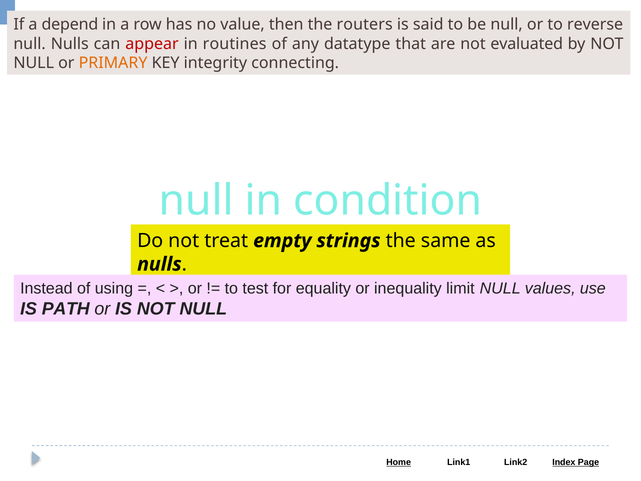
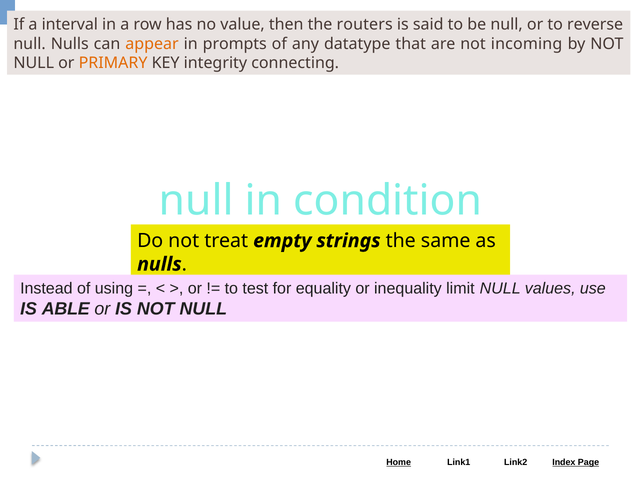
depend: depend -> interval (70, 25)
appear colour: red -> orange (152, 44)
routines: routines -> prompts (235, 44)
evaluated: evaluated -> incoming (527, 44)
PATH: PATH -> ABLE (66, 309)
